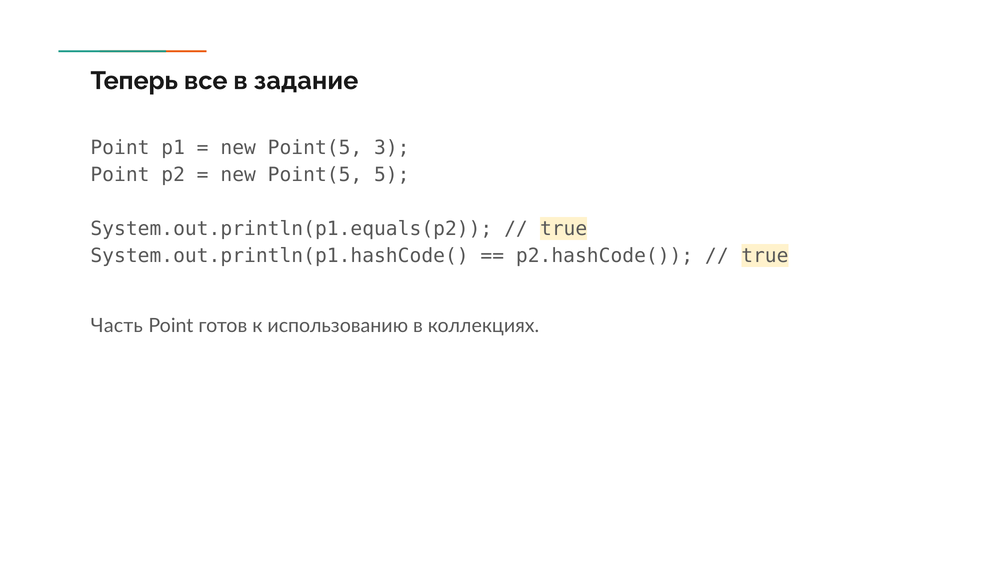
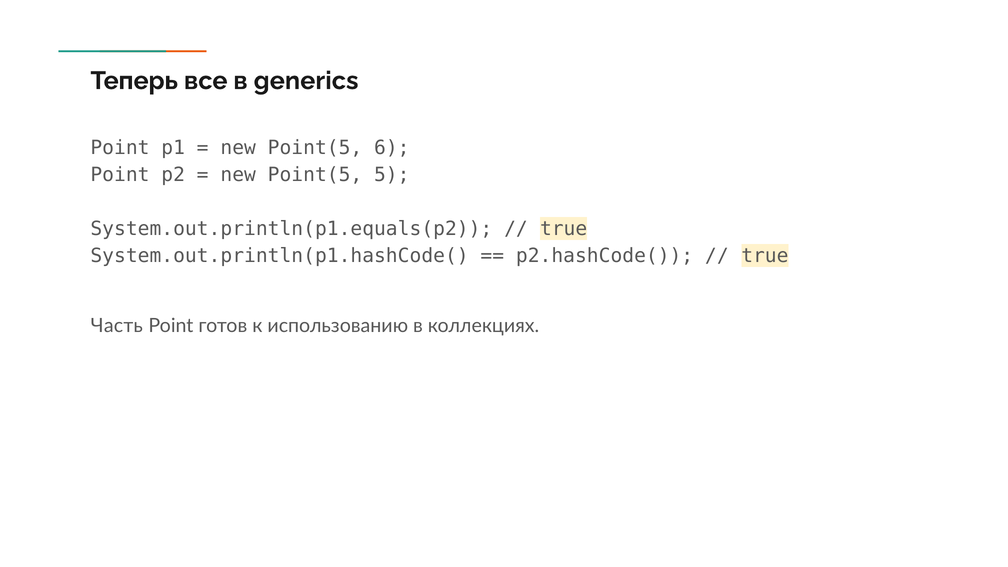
задание: задание -> generics (306, 81)
3: 3 -> 6 (392, 148)
